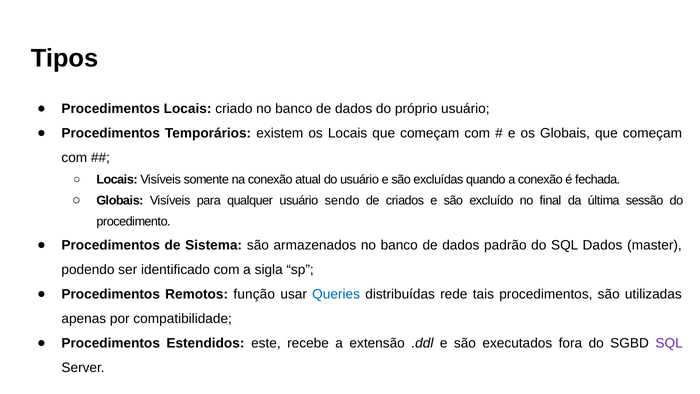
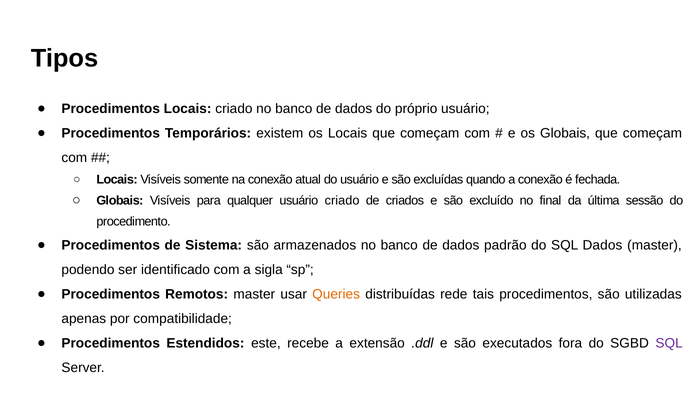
usuário sendo: sendo -> criado (342, 200)
Remotos função: função -> master (254, 294)
Queries colour: blue -> orange (336, 294)
